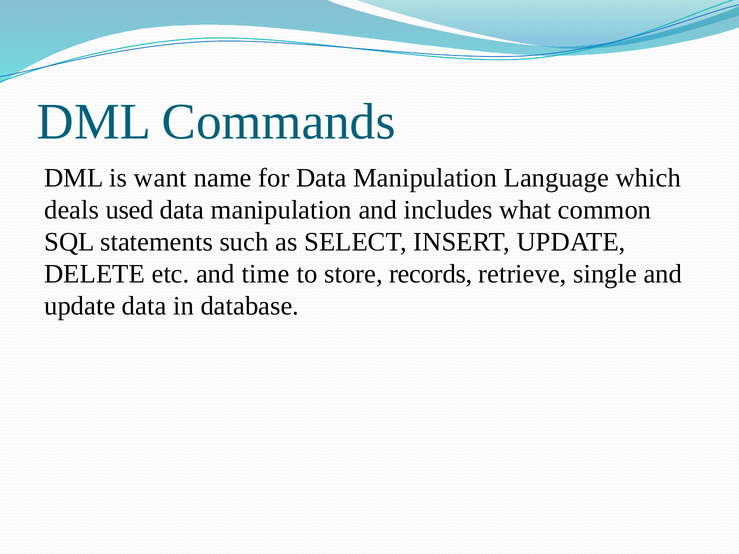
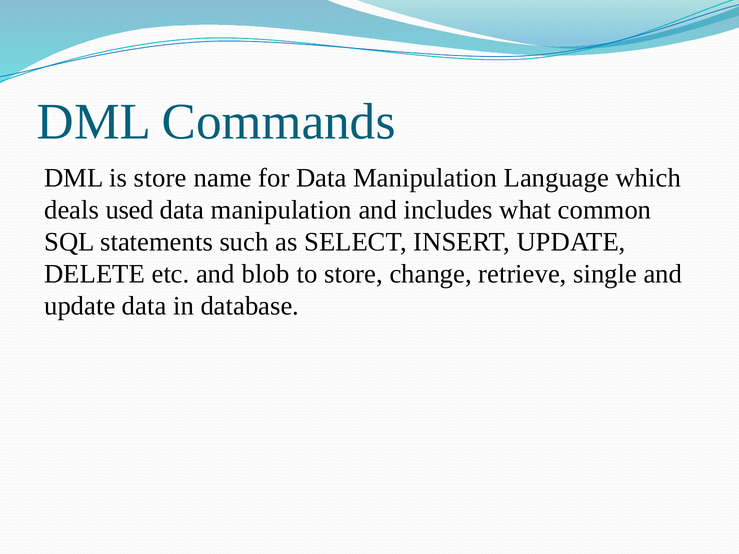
is want: want -> store (160, 178)
time: time -> blob (266, 274)
records: records -> change (431, 274)
